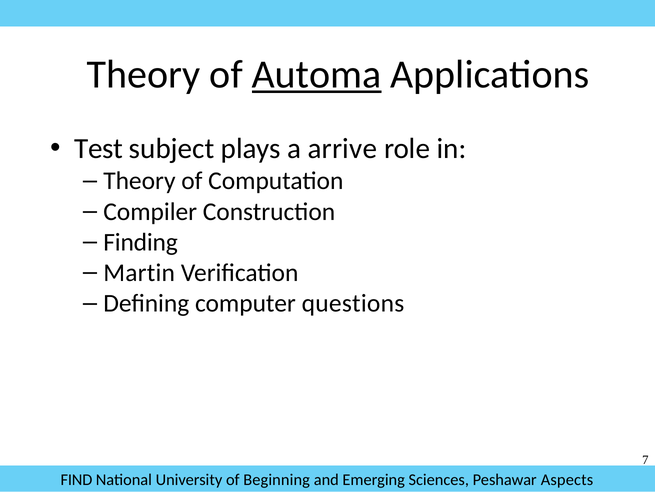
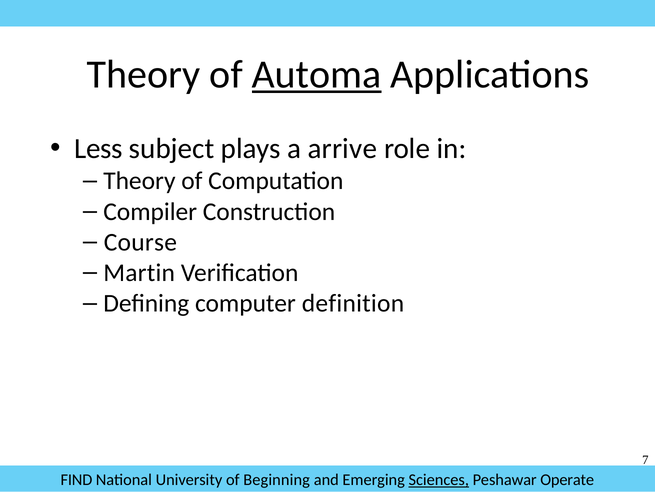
Test: Test -> Less (99, 148)
Finding: Finding -> Course (140, 242)
questions: questions -> definition (353, 303)
Sciences underline: none -> present (439, 479)
Aspects: Aspects -> Operate (567, 479)
